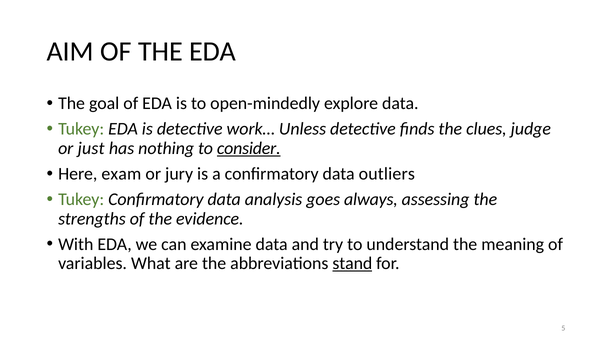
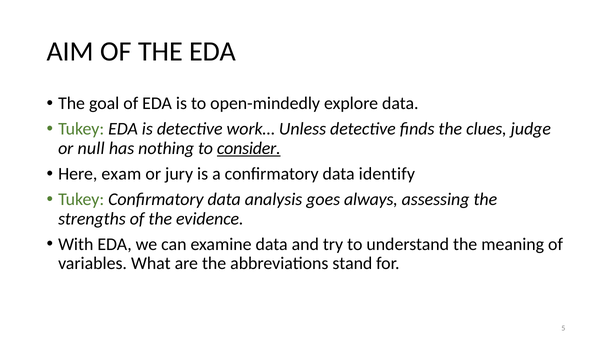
just: just -> null (91, 148)
outliers: outliers -> identify (387, 174)
stand underline: present -> none (352, 264)
